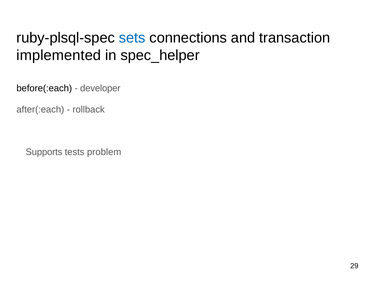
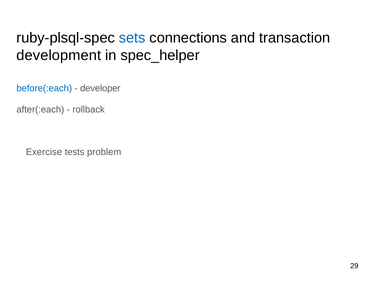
implemented: implemented -> development (59, 55)
before(:each colour: black -> blue (44, 88)
Supports: Supports -> Exercise (44, 152)
